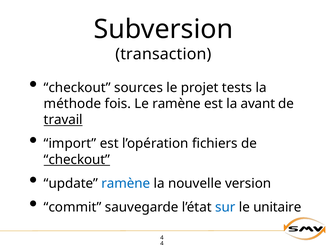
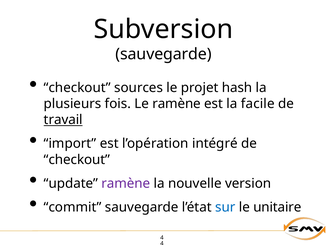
transaction: transaction -> sauvegarde (164, 54)
tests: tests -> hash (237, 88)
méthode: méthode -> plusieurs (72, 104)
avant: avant -> facile (258, 104)
fichiers: fichiers -> intégré (215, 144)
checkout underline: present -> none (77, 160)
ramène colour: blue -> purple (126, 184)
